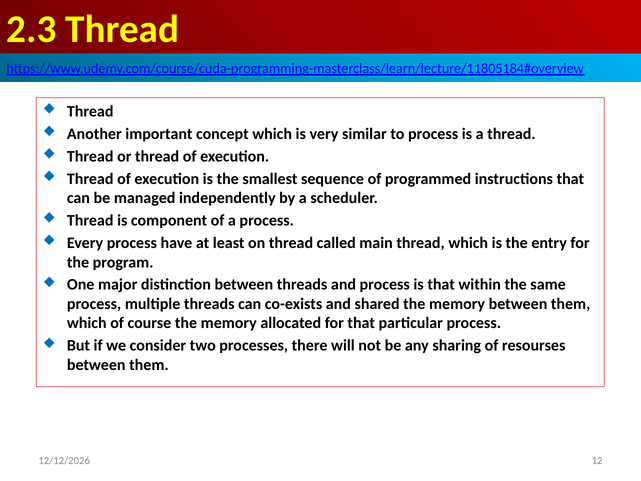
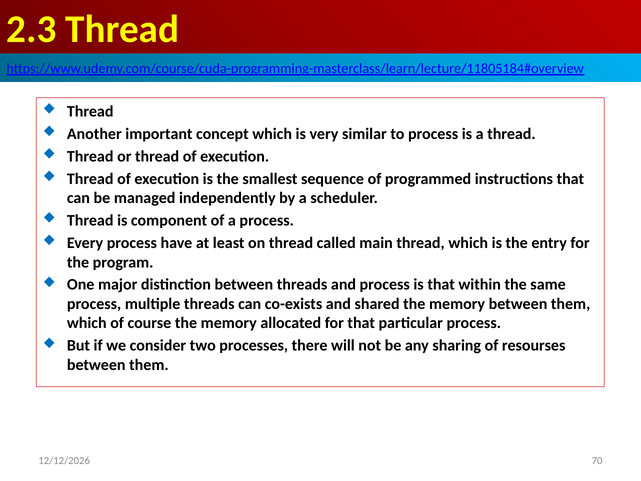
12: 12 -> 70 (597, 460)
